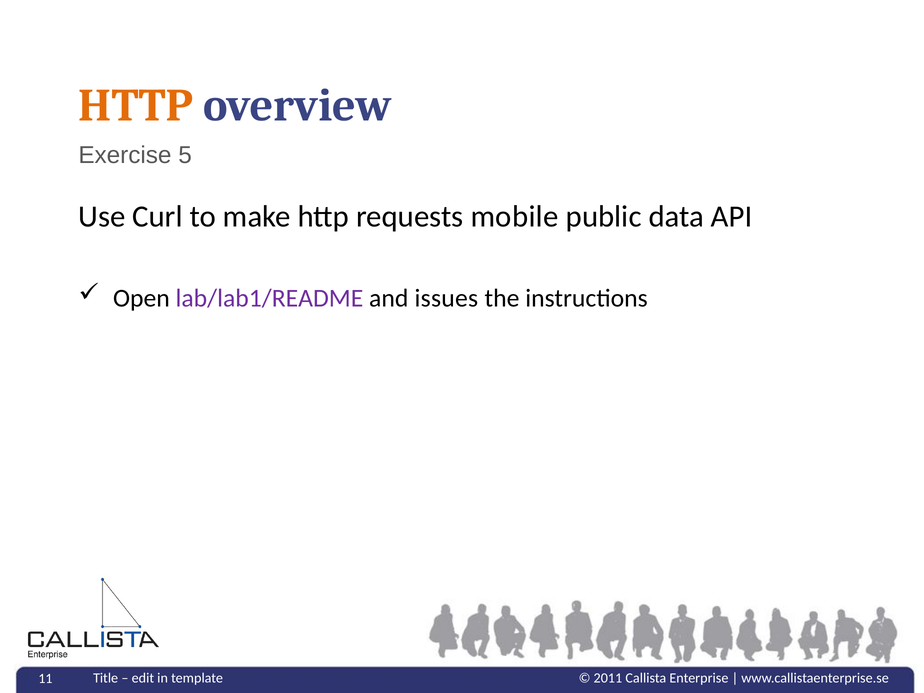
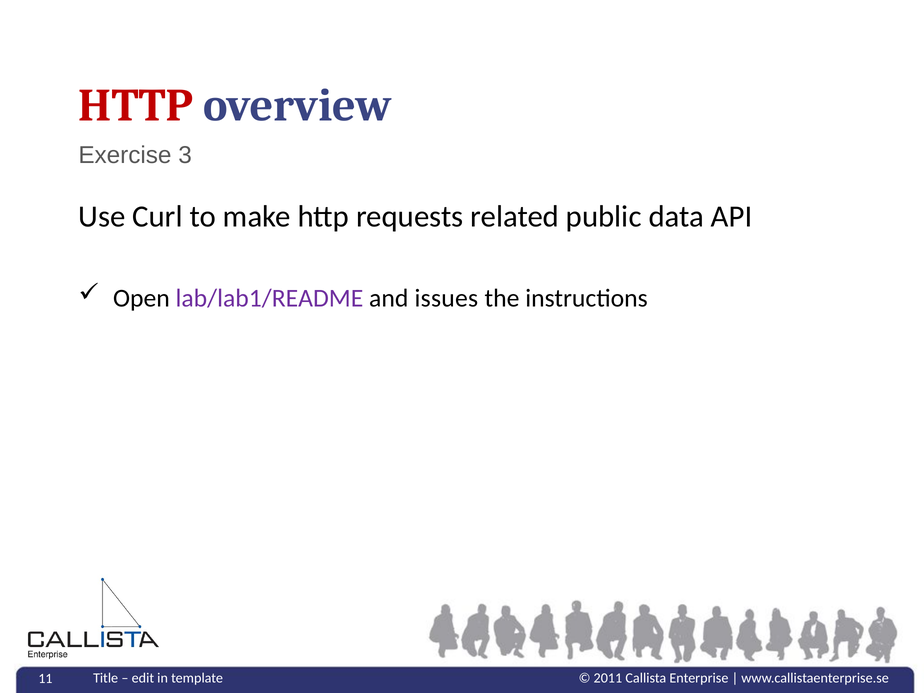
HTTP colour: orange -> red (136, 105)
5: 5 -> 3 (185, 155)
mobile: mobile -> related (515, 217)
